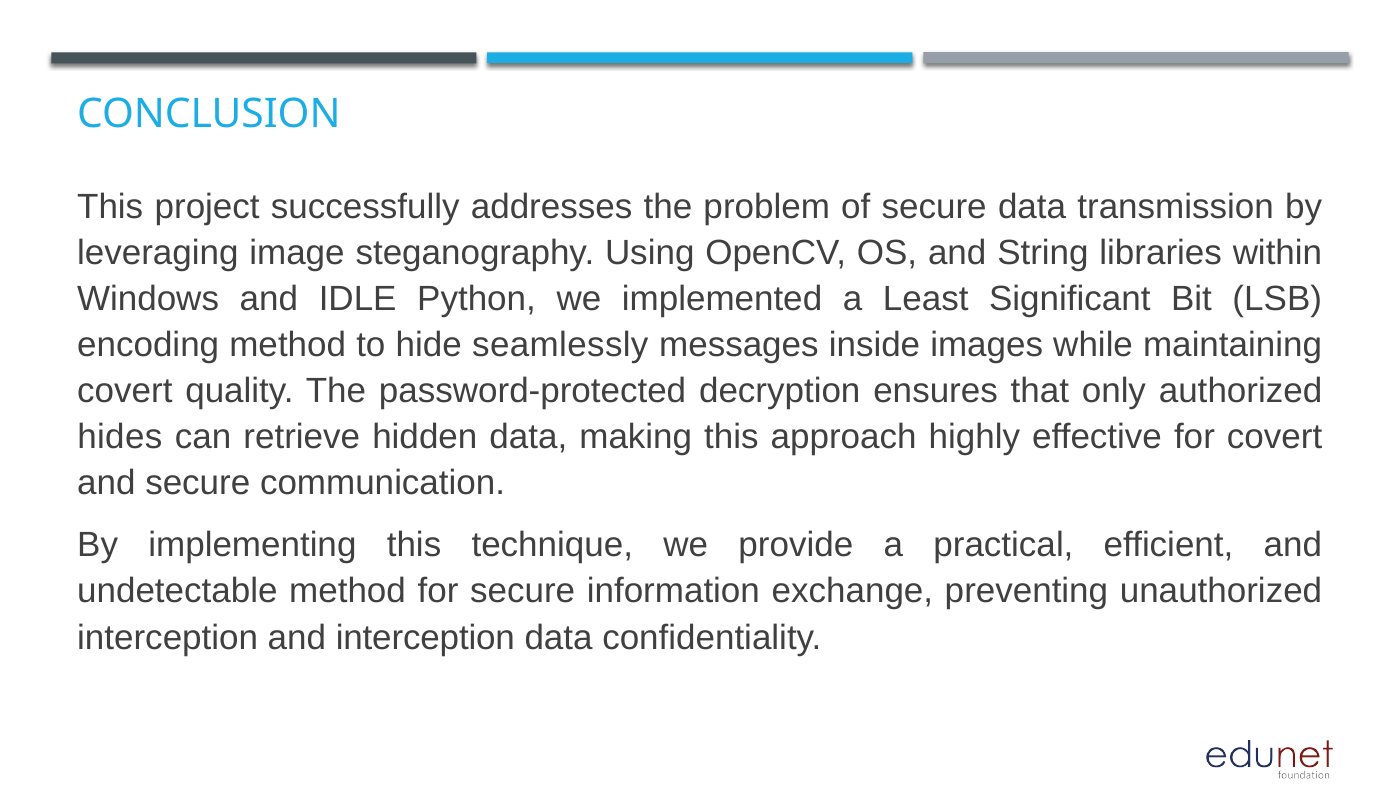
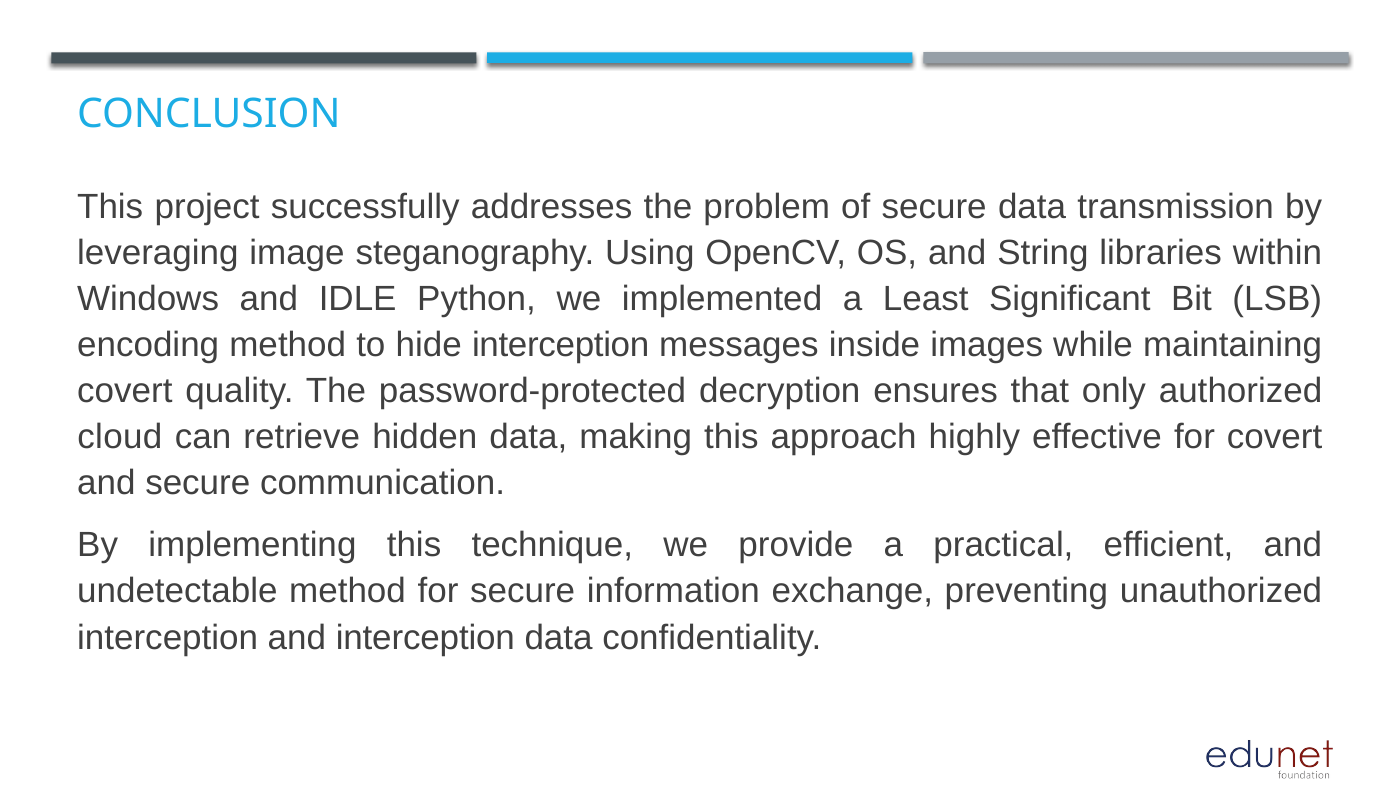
hide seamlessly: seamlessly -> interception (561, 345)
hides: hides -> cloud (120, 438)
